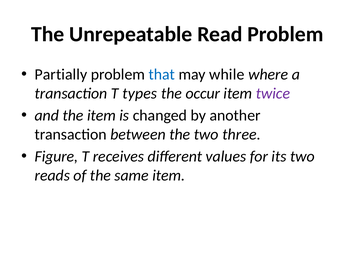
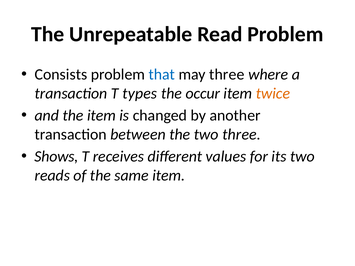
Partially: Partially -> Consists (61, 74)
may while: while -> three (227, 74)
twice colour: purple -> orange (273, 93)
Figure: Figure -> Shows (56, 157)
